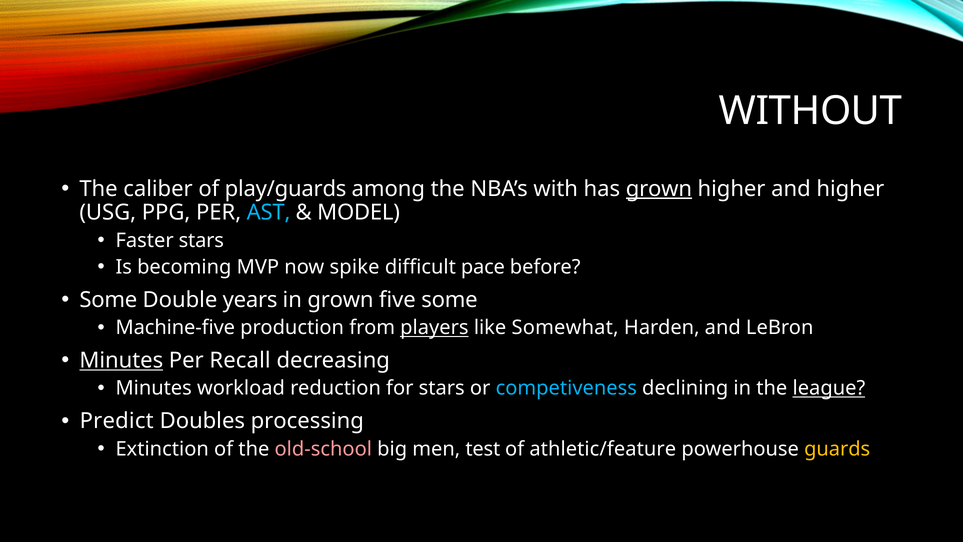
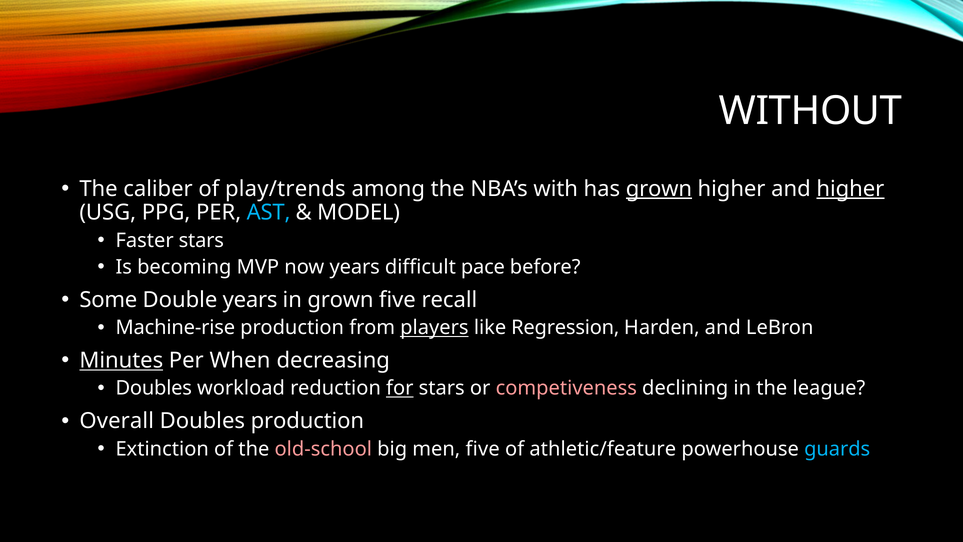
play/guards: play/guards -> play/trends (285, 189)
higher underline: none -> present (850, 189)
now spike: spike -> years (355, 267)
five some: some -> recall (449, 300)
Machine-five: Machine-five -> Machine-rise (175, 328)
Somewhat: Somewhat -> Regression (565, 328)
Recall: Recall -> When (240, 360)
Minutes: Minutes -> Doubles (154, 388)
for underline: none -> present (400, 388)
competiveness colour: light blue -> pink (566, 388)
league underline: present -> none (829, 388)
Predict: Predict -> Overall (117, 421)
Doubles processing: processing -> production (307, 421)
men test: test -> five (483, 449)
guards colour: yellow -> light blue (837, 449)
